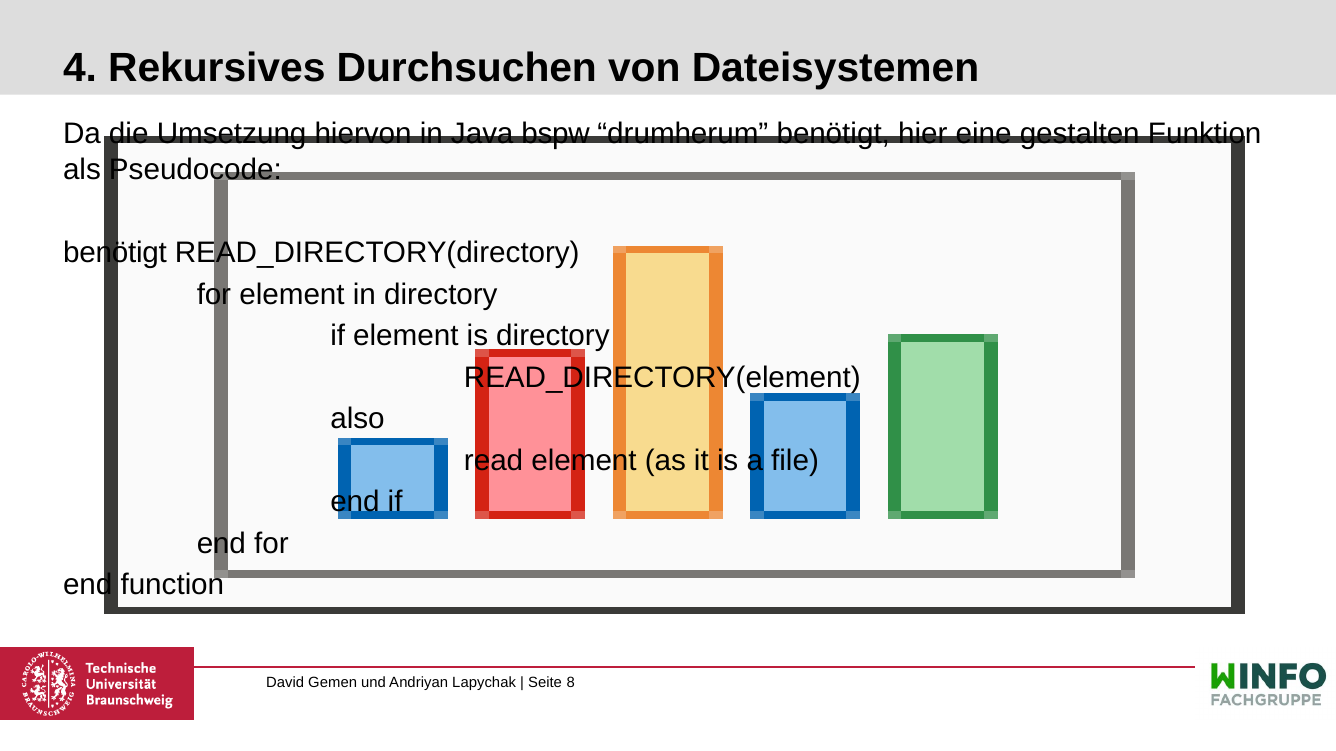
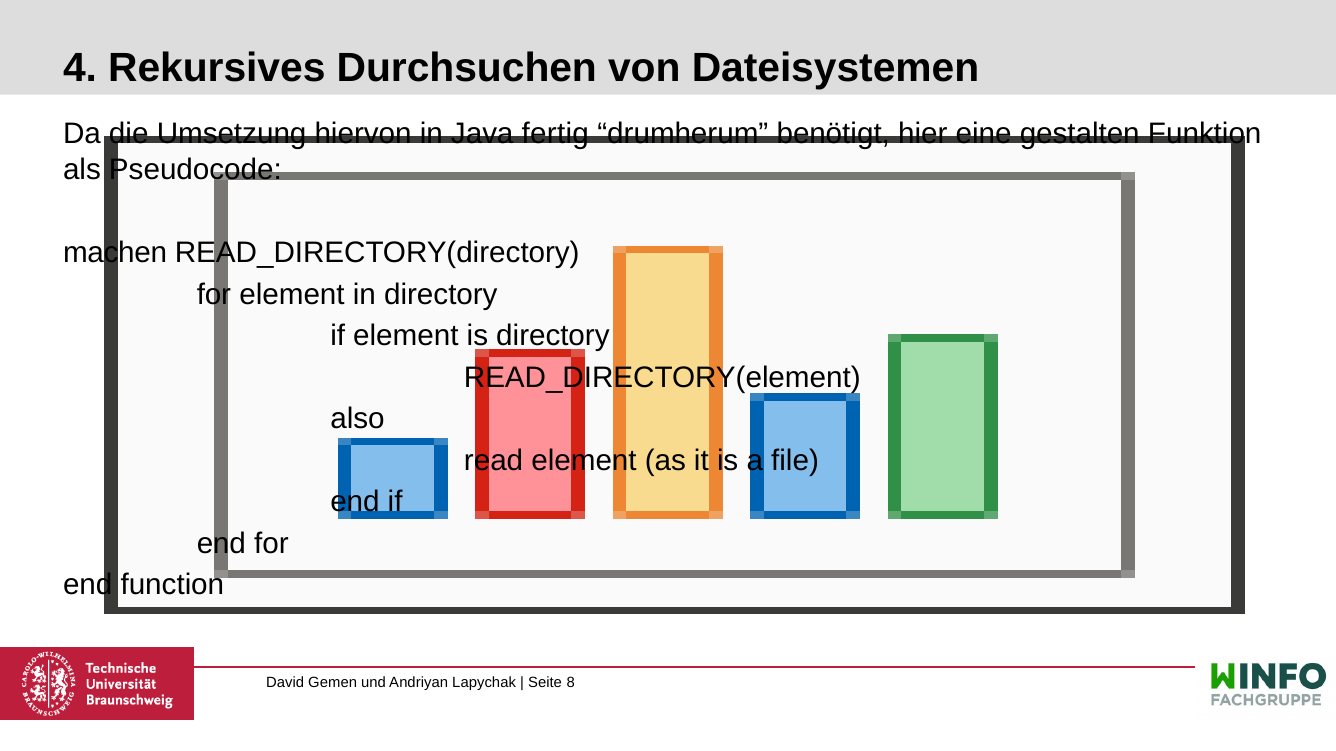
bspw: bspw -> fertig (555, 134)
benötigt: benötigt -> machen (115, 253)
